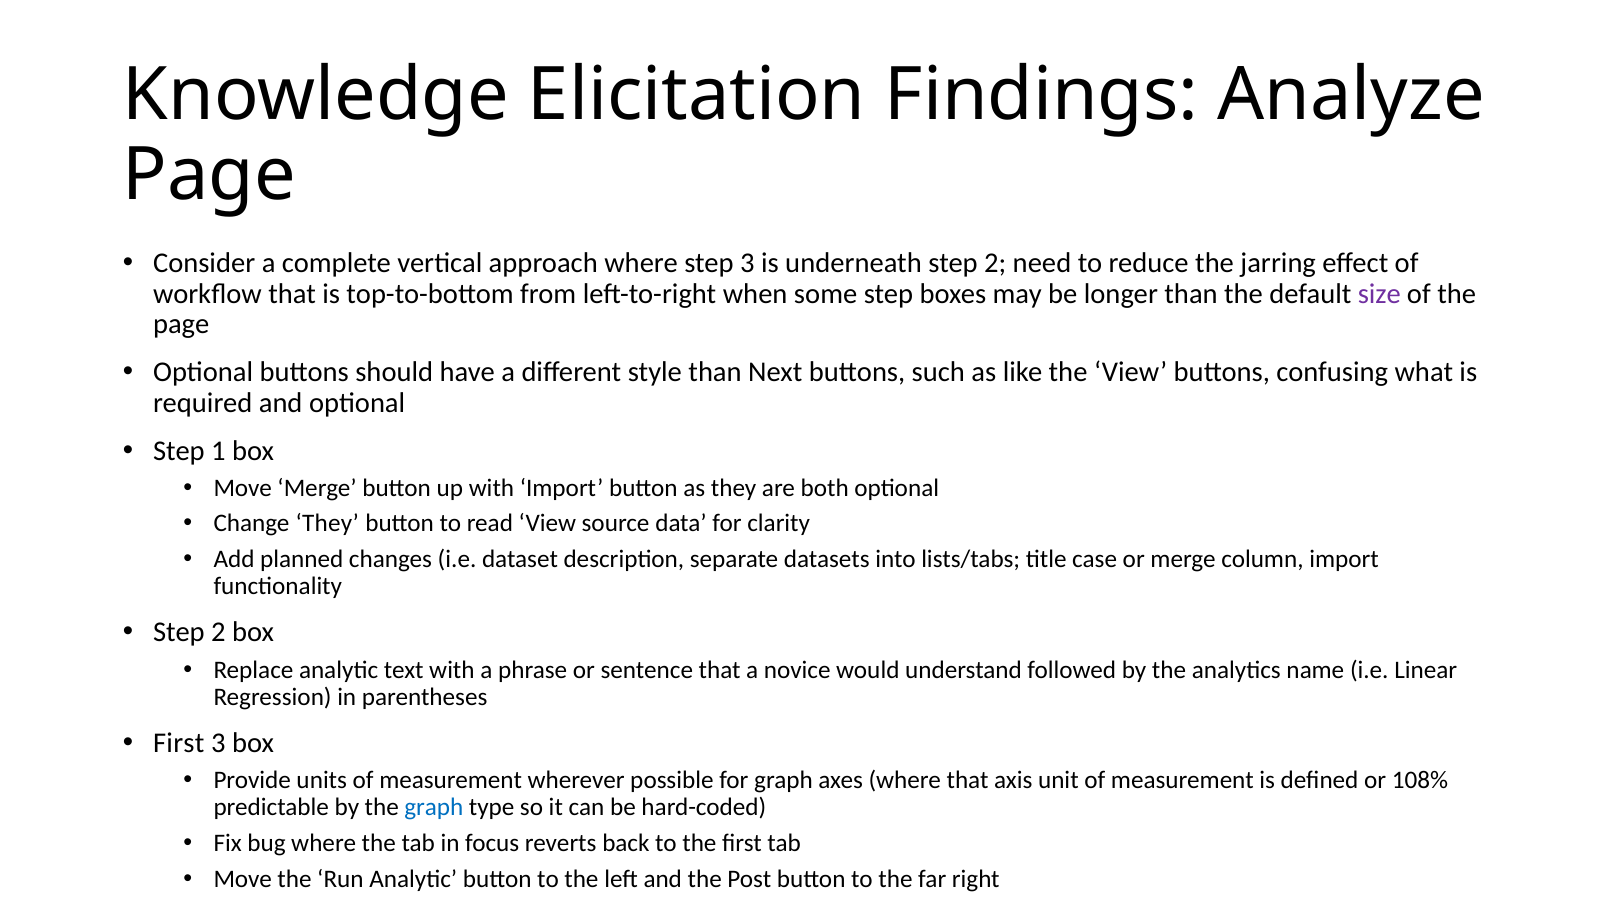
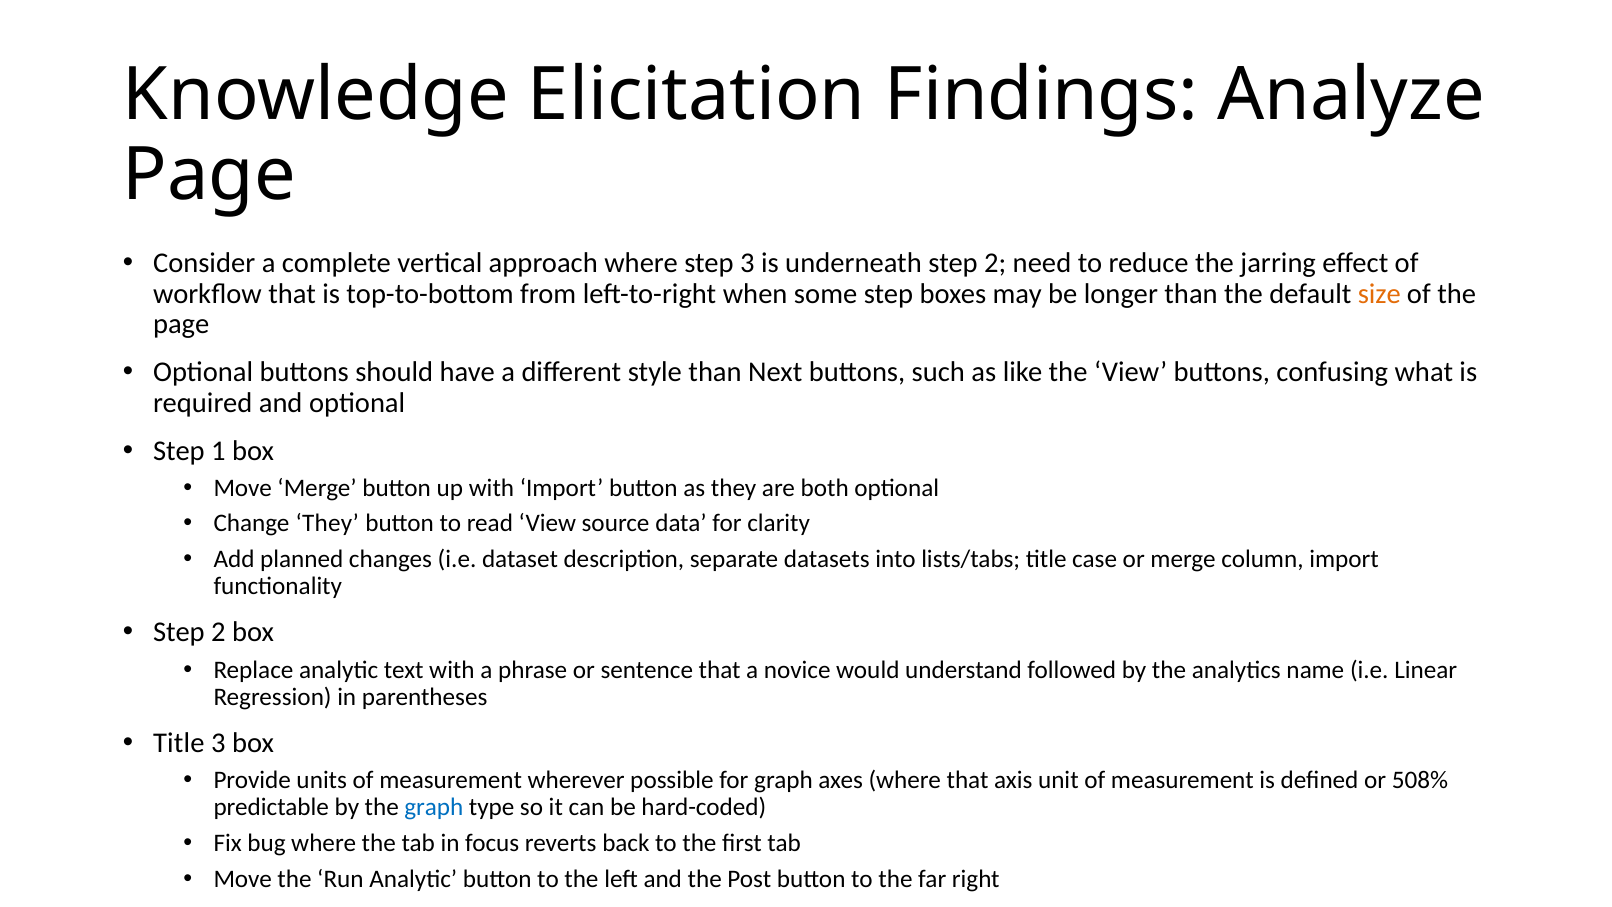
size colour: purple -> orange (1379, 293)
First: First -> Title (179, 743)
108%: 108% -> 508% (1420, 780)
